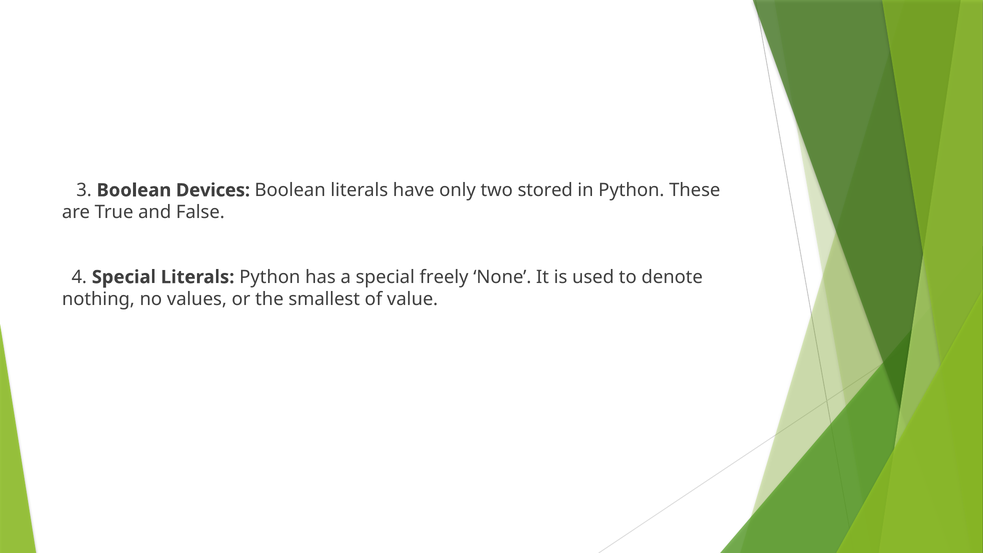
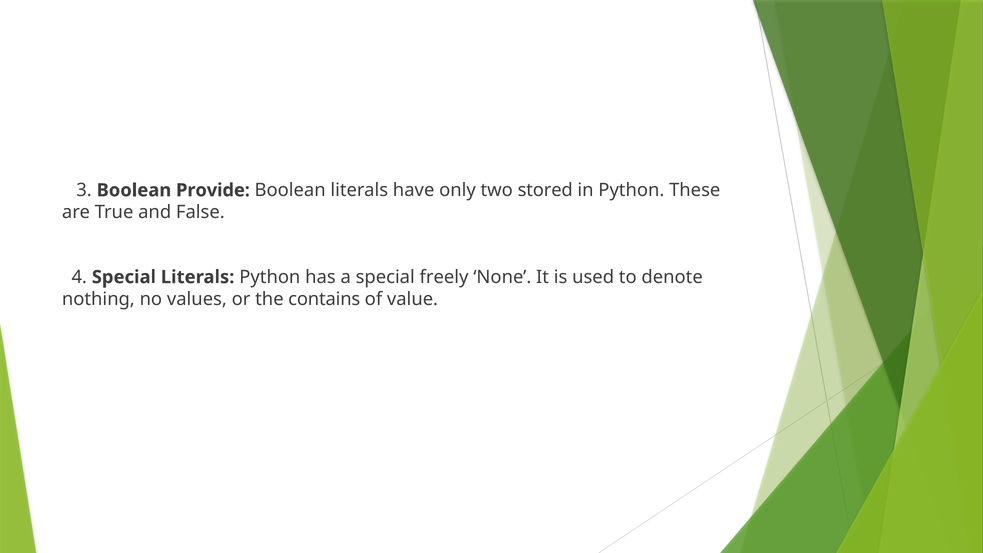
Devices: Devices -> Provide (213, 190)
smallest: smallest -> contains (324, 299)
